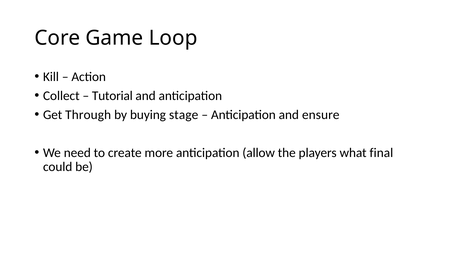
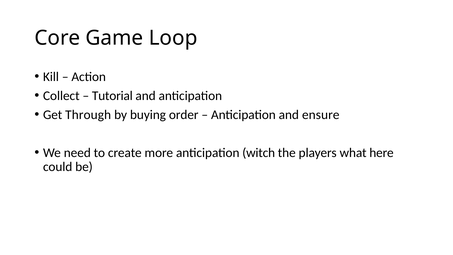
stage: stage -> order (184, 115)
allow: allow -> witch (259, 153)
final: final -> here (381, 153)
